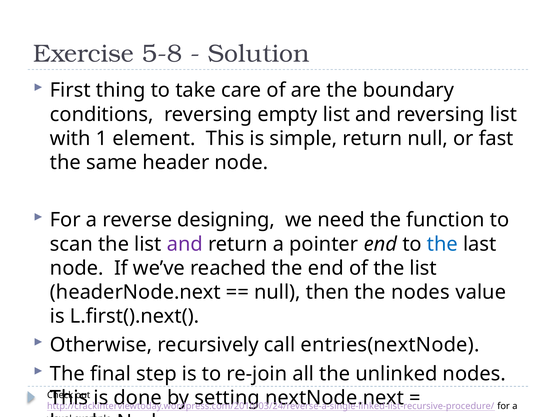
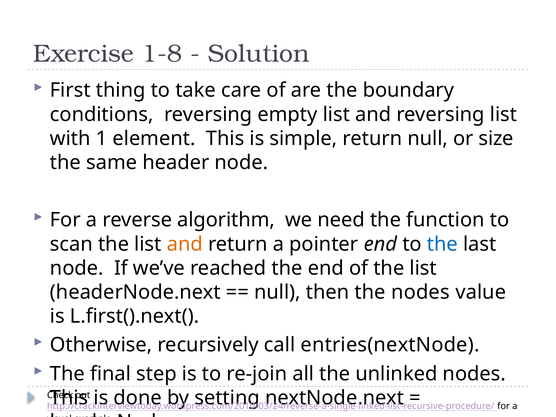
5-8: 5-8 -> 1-8 (162, 54)
fast: fast -> size (496, 138)
designing: designing -> algorithm (226, 220)
and colour: purple -> orange (185, 244)
